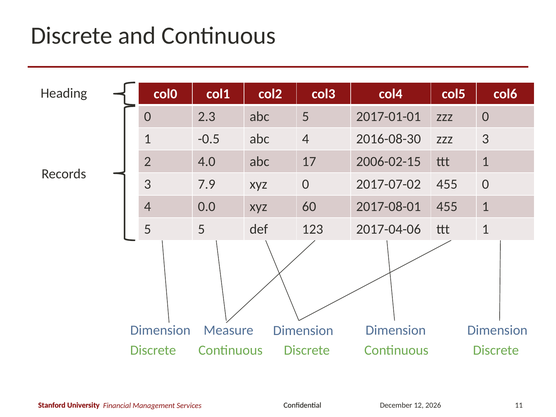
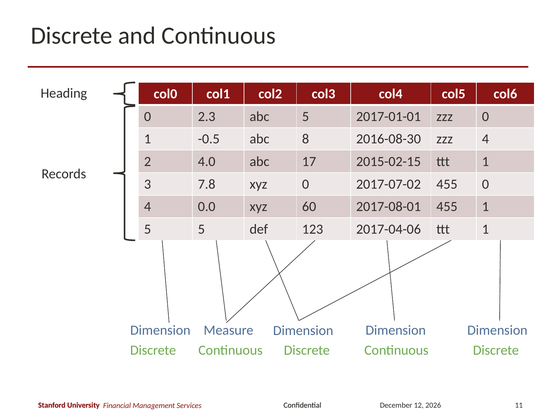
abc 4: 4 -> 8 (306, 139)
zzz 3: 3 -> 4 (485, 139)
2006-02-15: 2006-02-15 -> 2015-02-15 (388, 162)
7.9: 7.9 -> 7.8 (207, 184)
